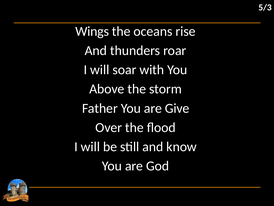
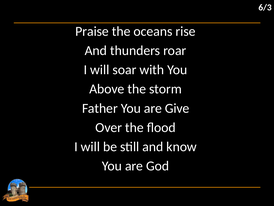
5/3: 5/3 -> 6/3 (265, 7)
Wings: Wings -> Praise (92, 31)
